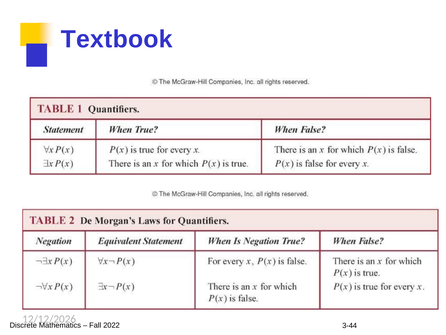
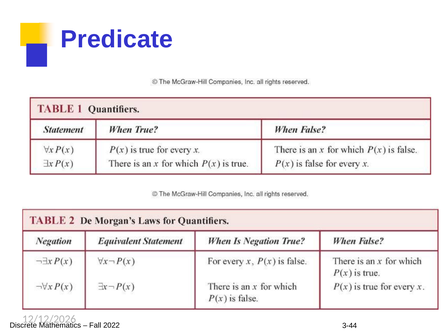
Textbook: Textbook -> Predicate (117, 39)
